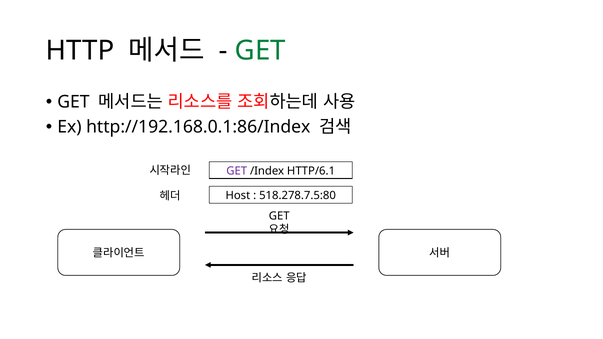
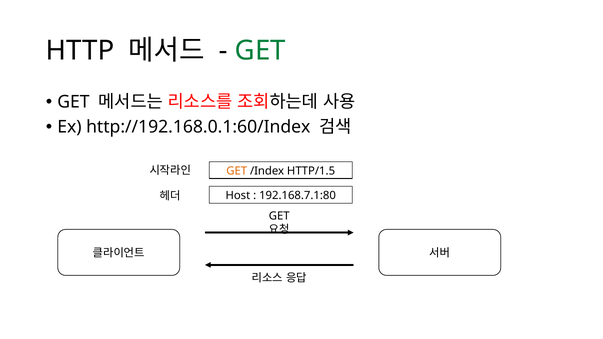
http://192.168.0.1:86/Index: http://192.168.0.1:86/Index -> http://192.168.0.1:60/Index (198, 127)
GET colour: purple -> orange (237, 171)
HTTP/6.1: HTTP/6.1 -> HTTP/1.5 (311, 171)
518.278.7.5:80: 518.278.7.5:80 -> 192.168.7.1:80 (298, 196)
